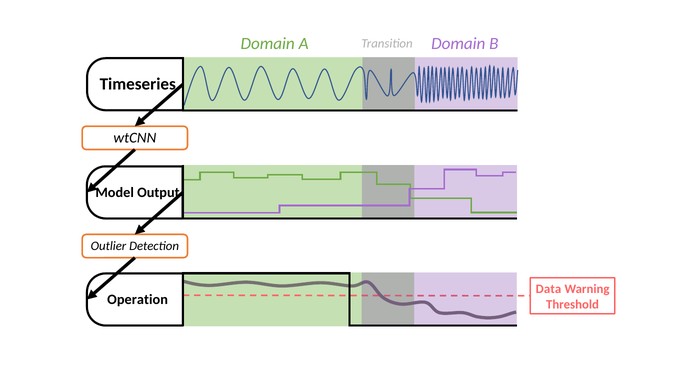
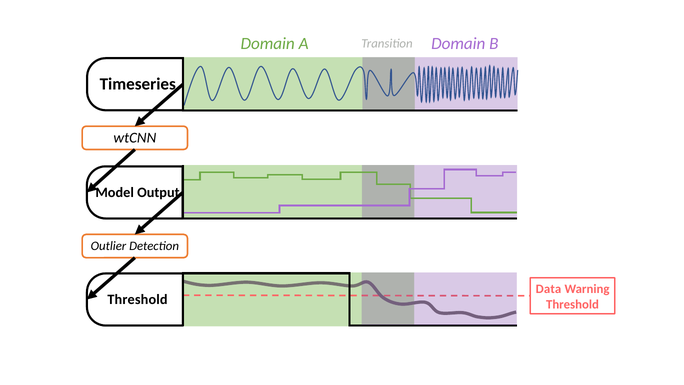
Operation: Operation -> Threshold (138, 299)
